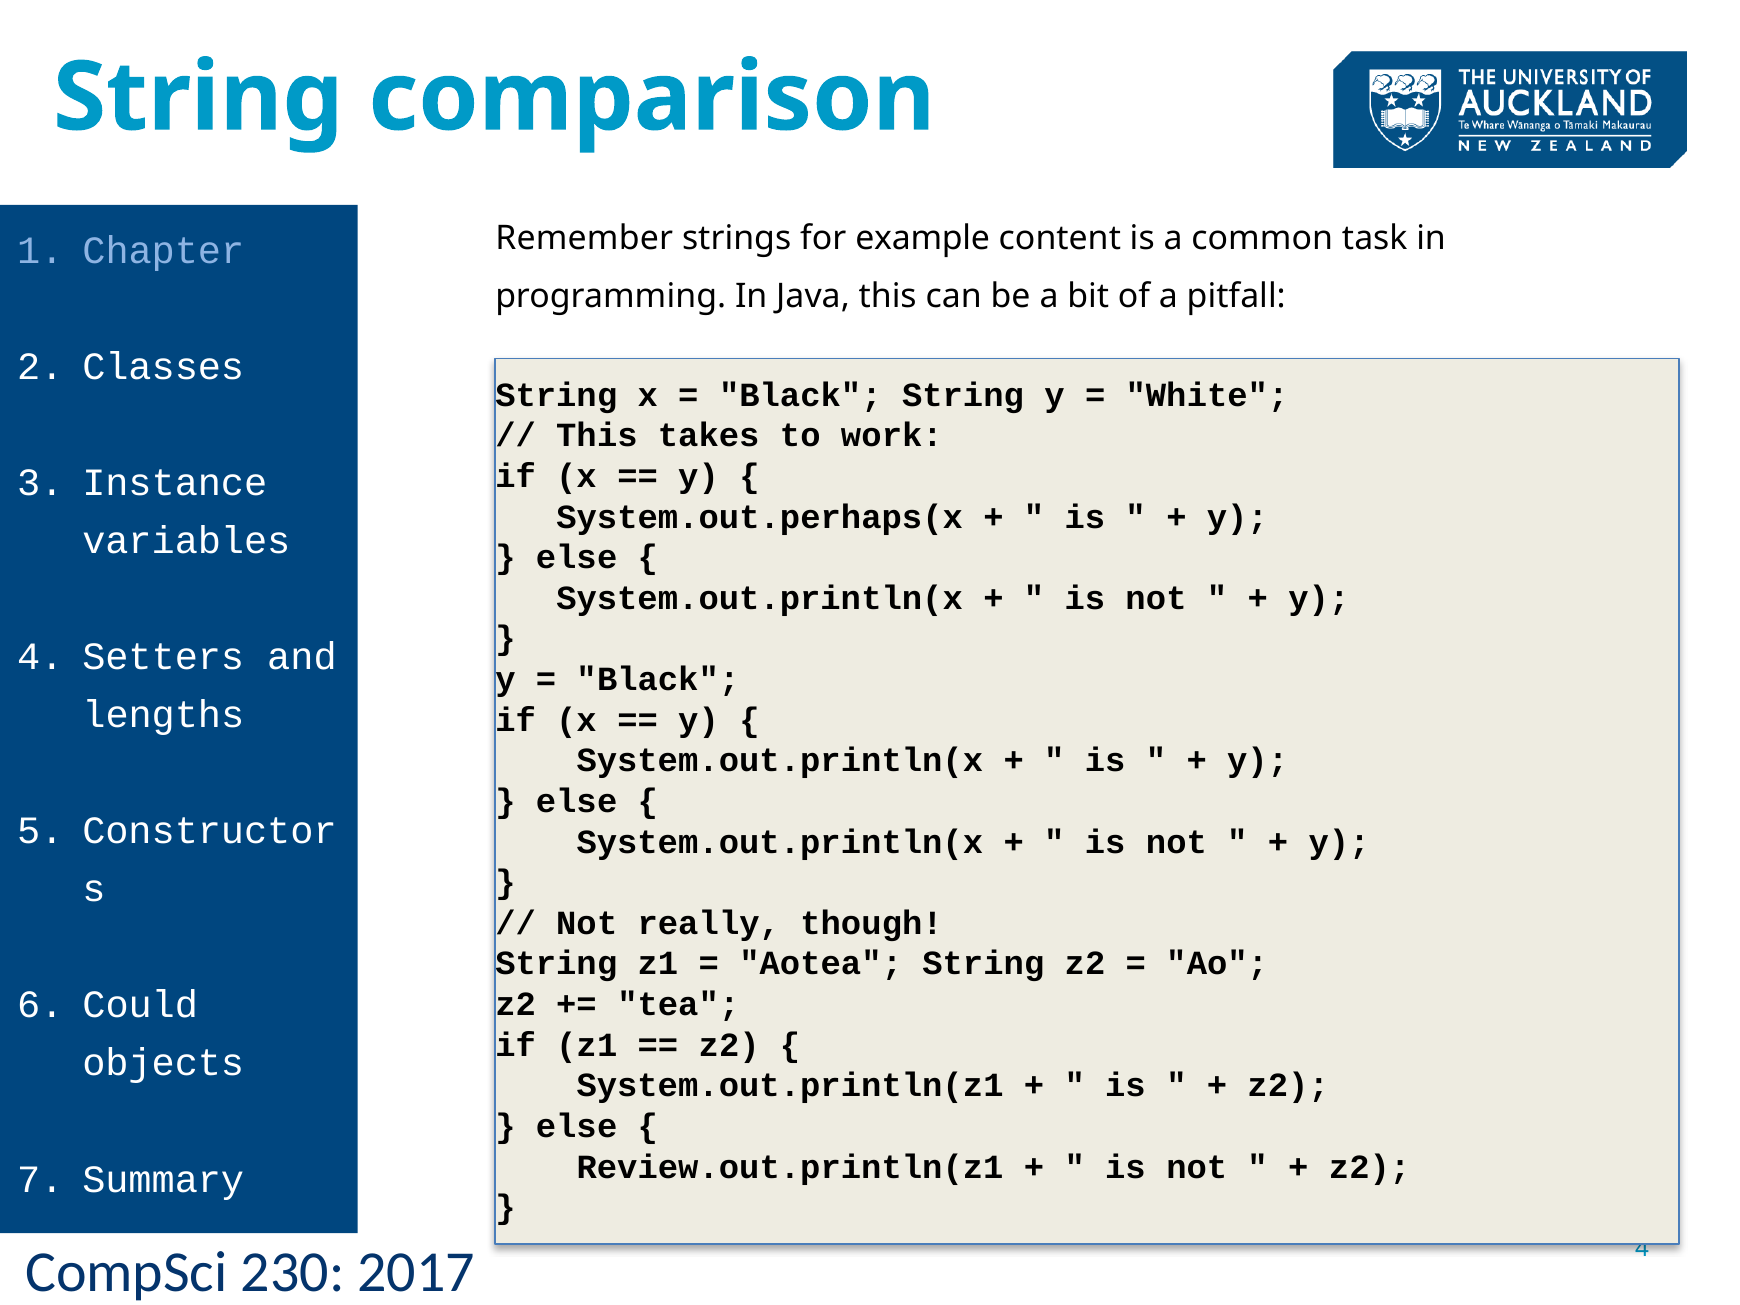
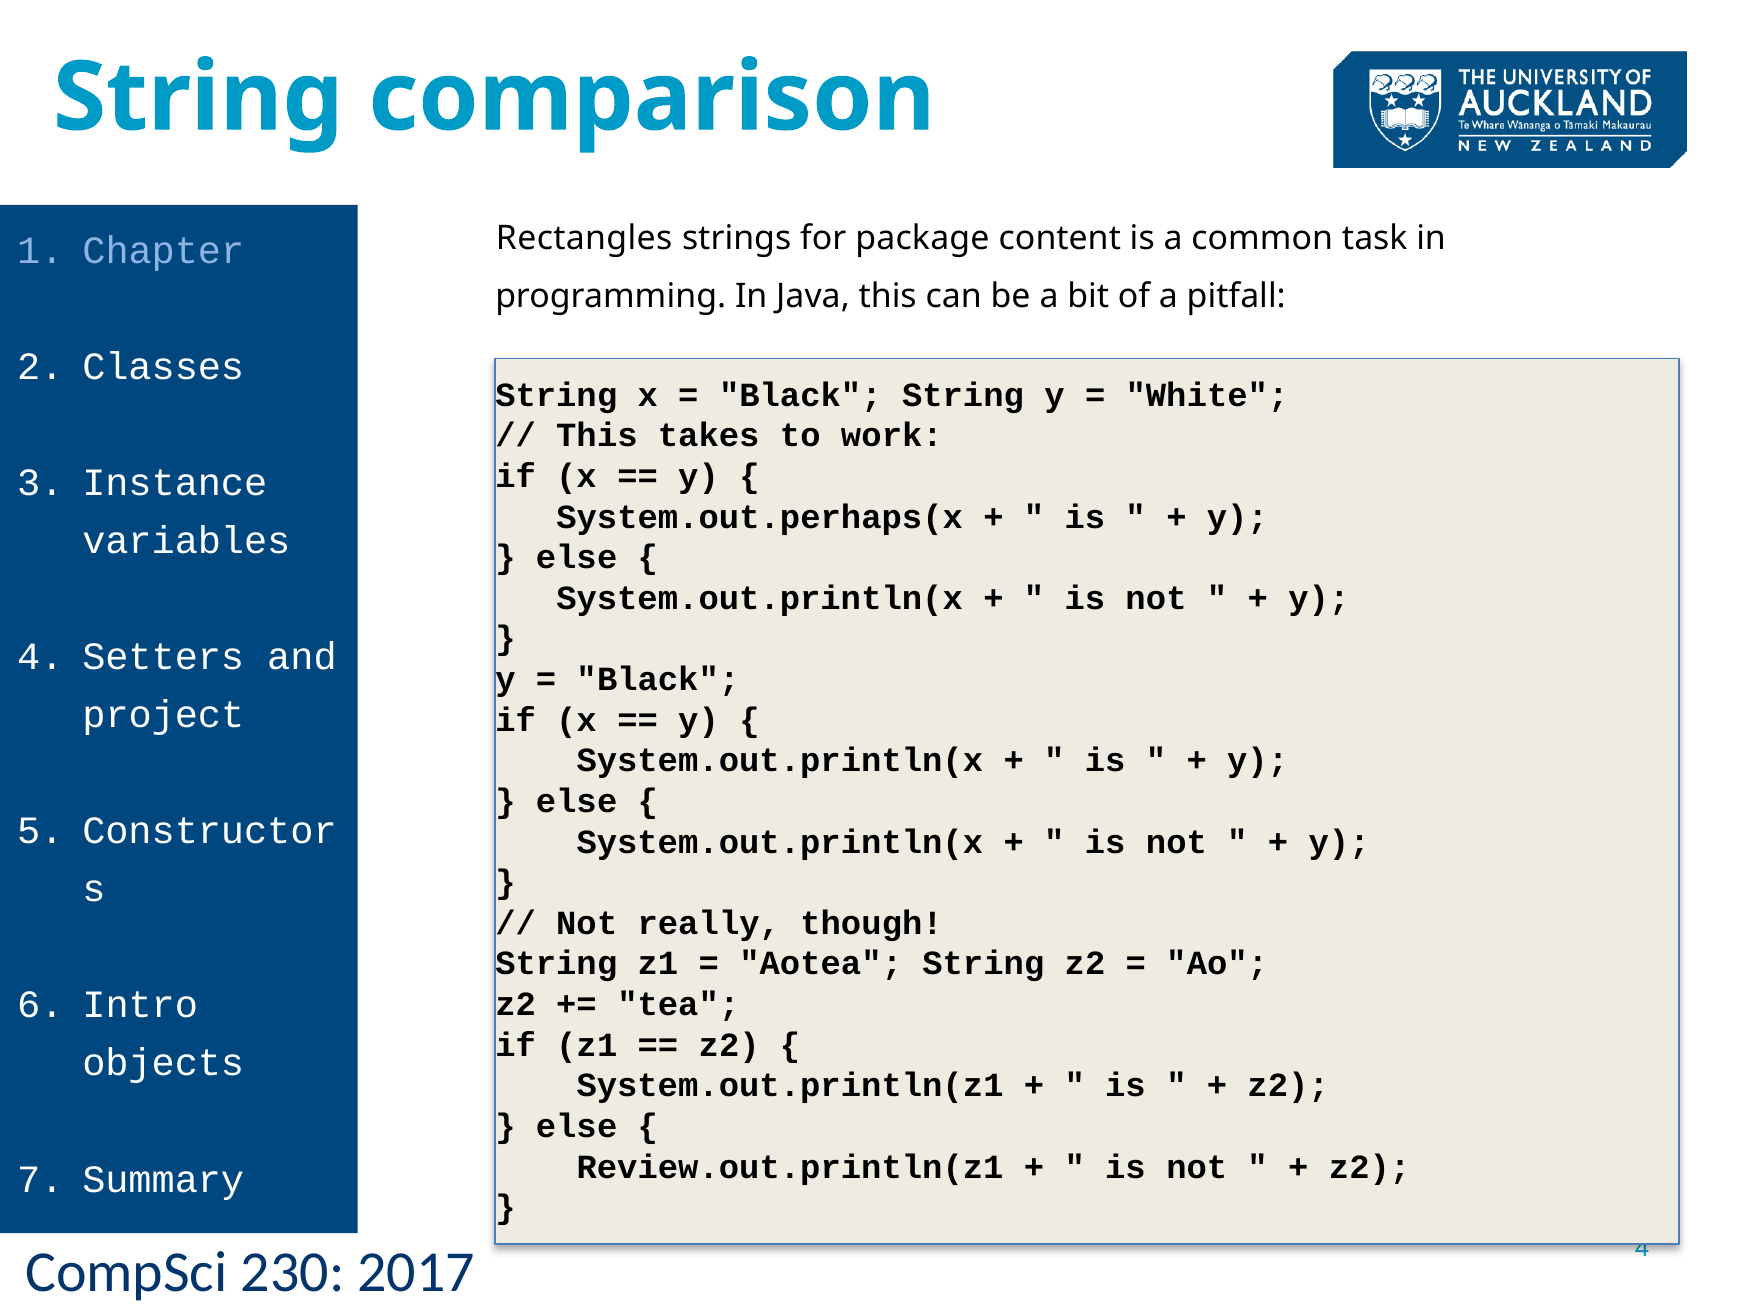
Remember: Remember -> Rectangles (584, 238)
example: example -> package (922, 238)
lengths: lengths -> project (163, 715)
Could: Could -> Intro (140, 1005)
